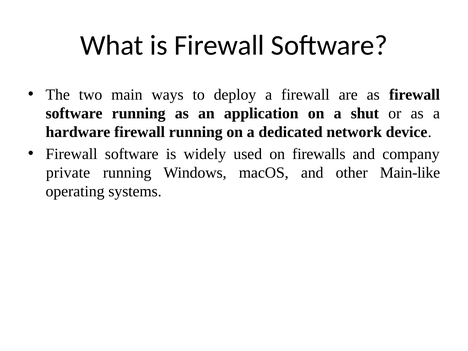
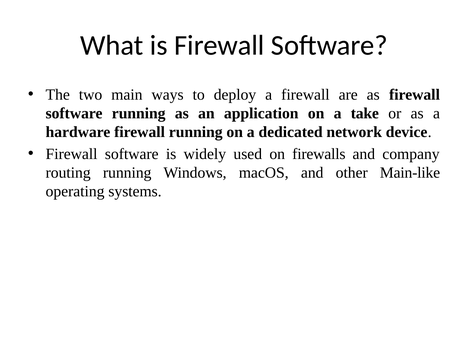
shut: shut -> take (365, 113)
private: private -> routing (68, 173)
